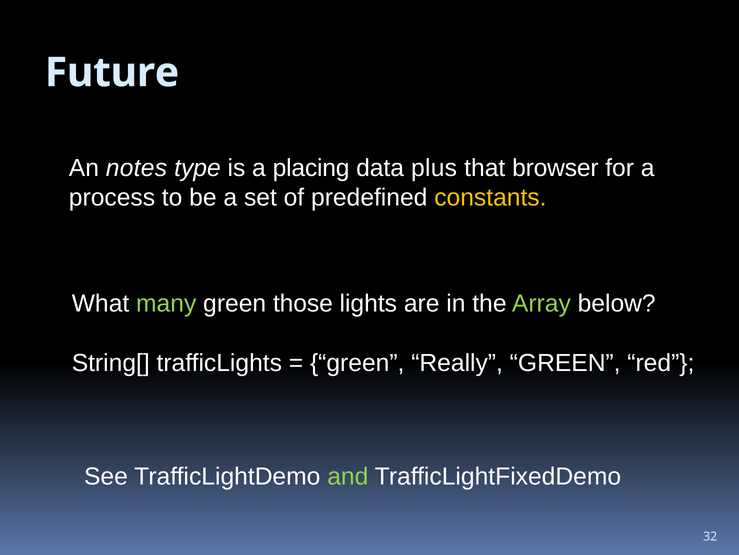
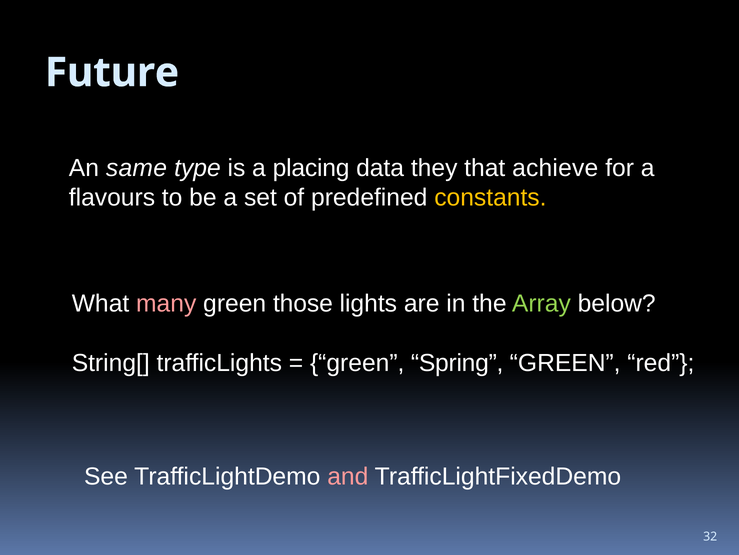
notes: notes -> same (136, 168)
plus: plus -> they (434, 168)
browser: browser -> achieve (555, 168)
process: process -> flavours (112, 197)
many colour: light green -> pink (166, 303)
Really: Really -> Spring (457, 363)
and colour: light green -> pink (348, 476)
